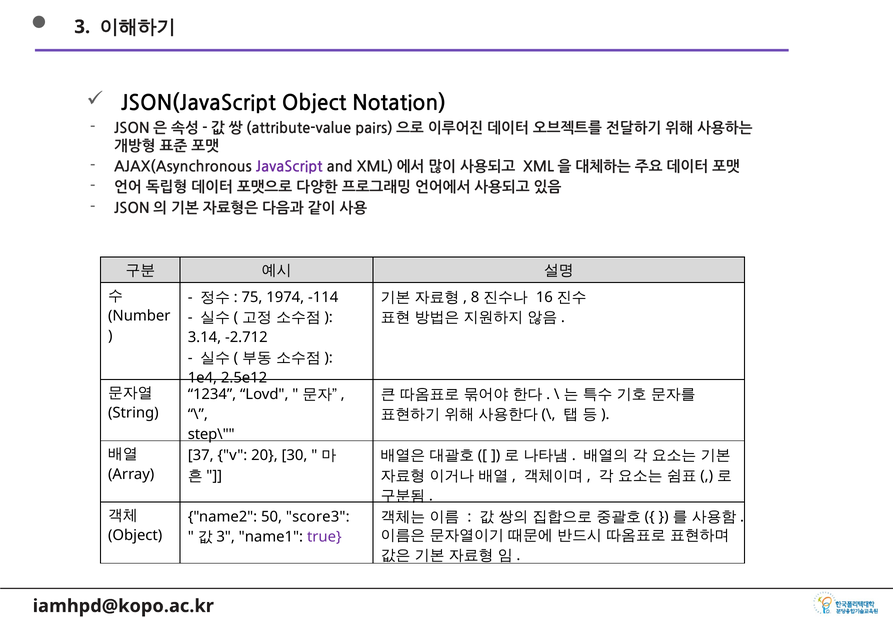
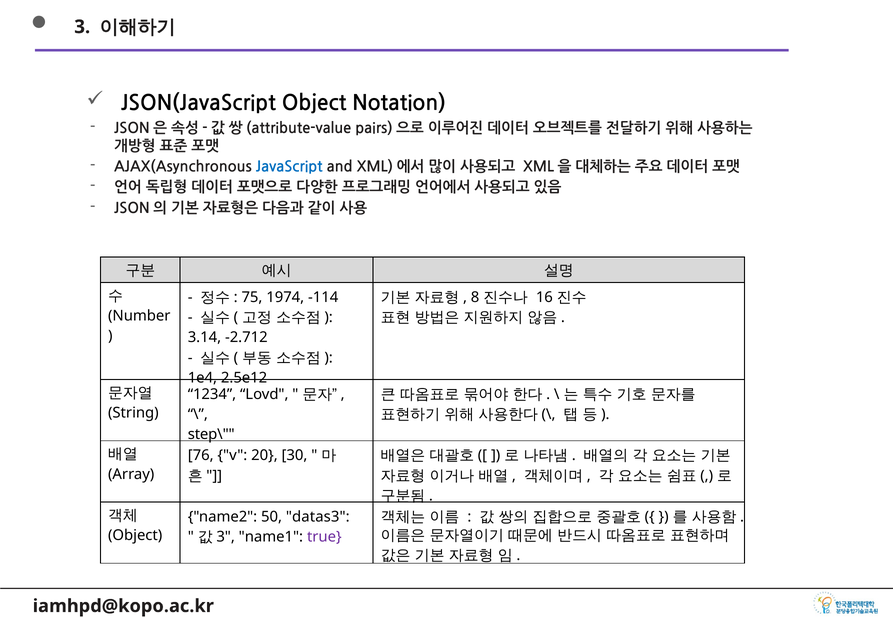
JavaScript colour: purple -> blue (289, 167)
37: 37 -> 76 (201, 456)
score3: score3 -> datas3 (318, 517)
